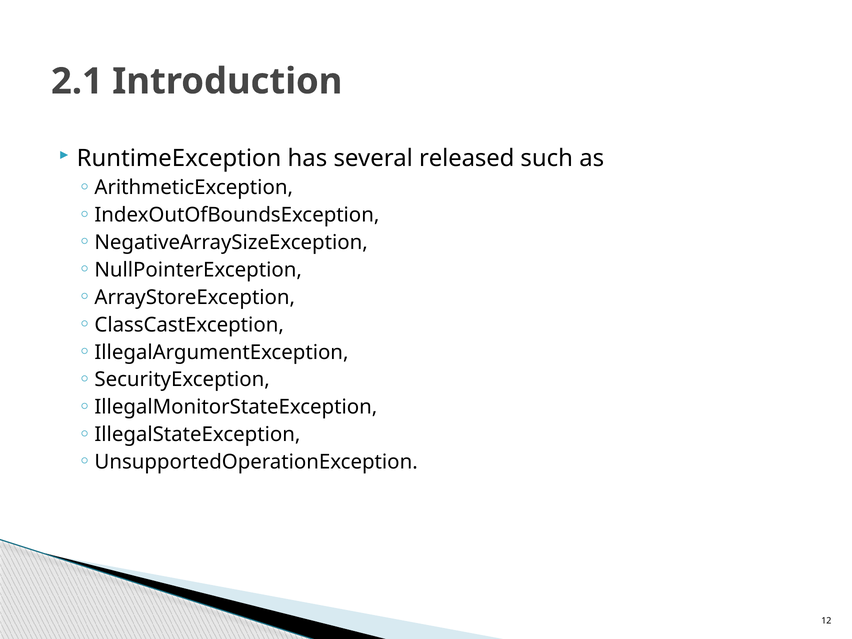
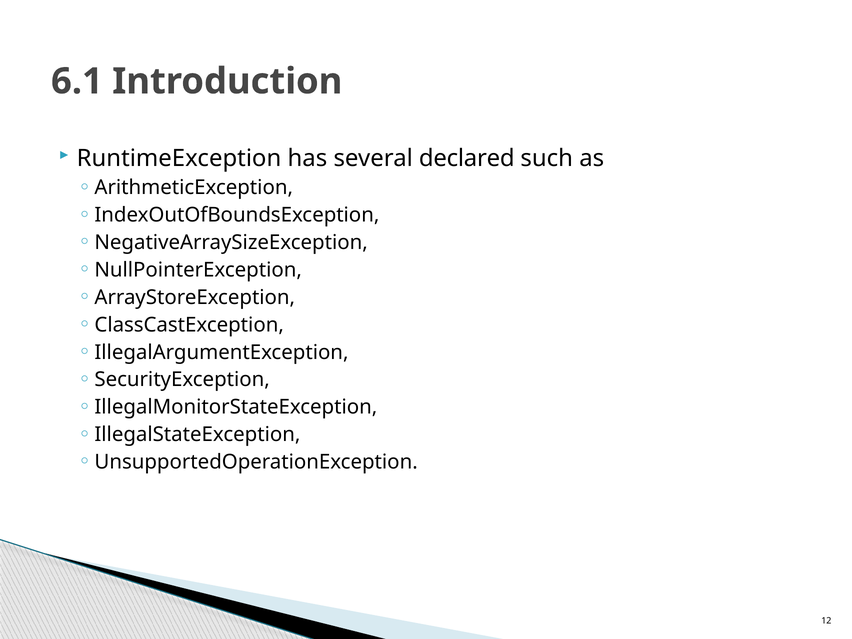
2.1: 2.1 -> 6.1 (77, 81)
released: released -> declared (467, 158)
